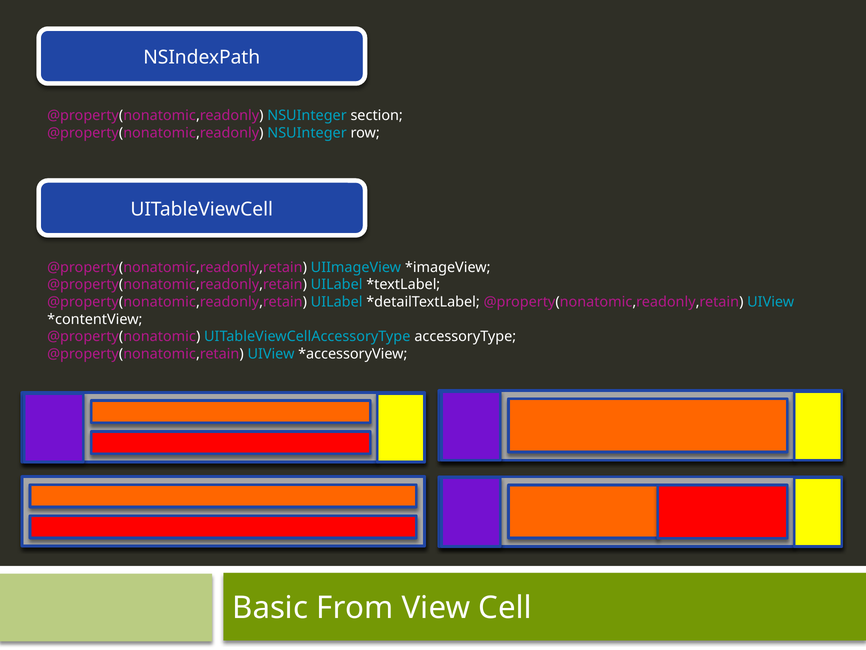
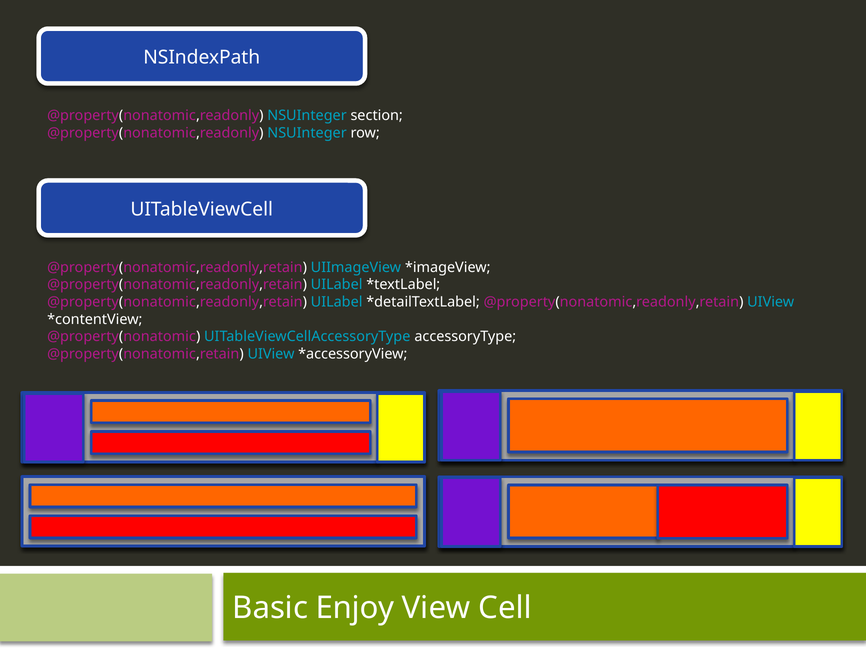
From: From -> Enjoy (355, 608)
